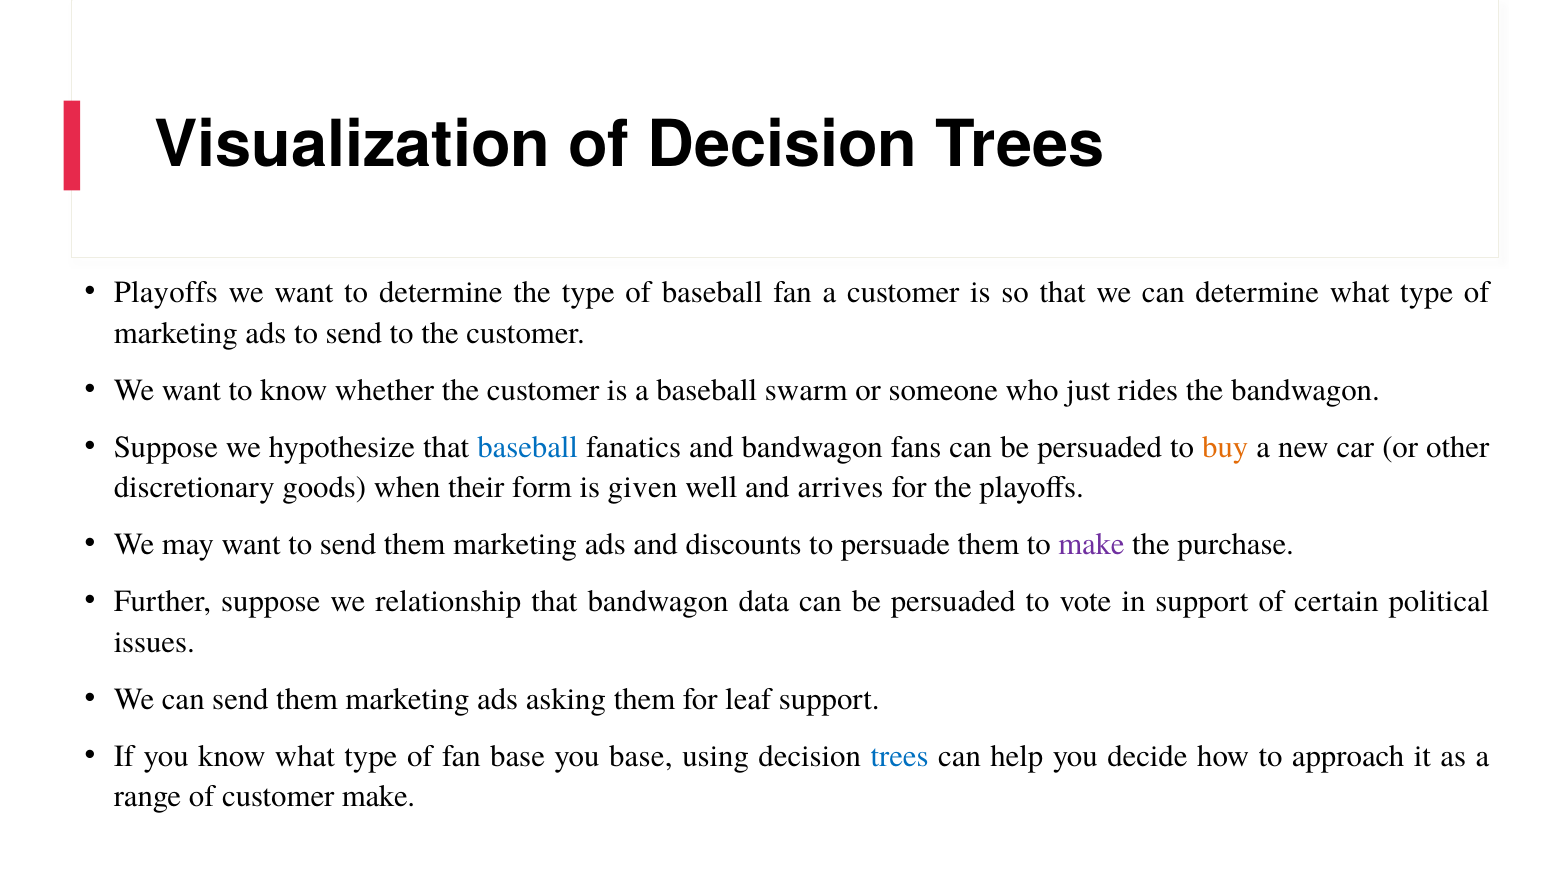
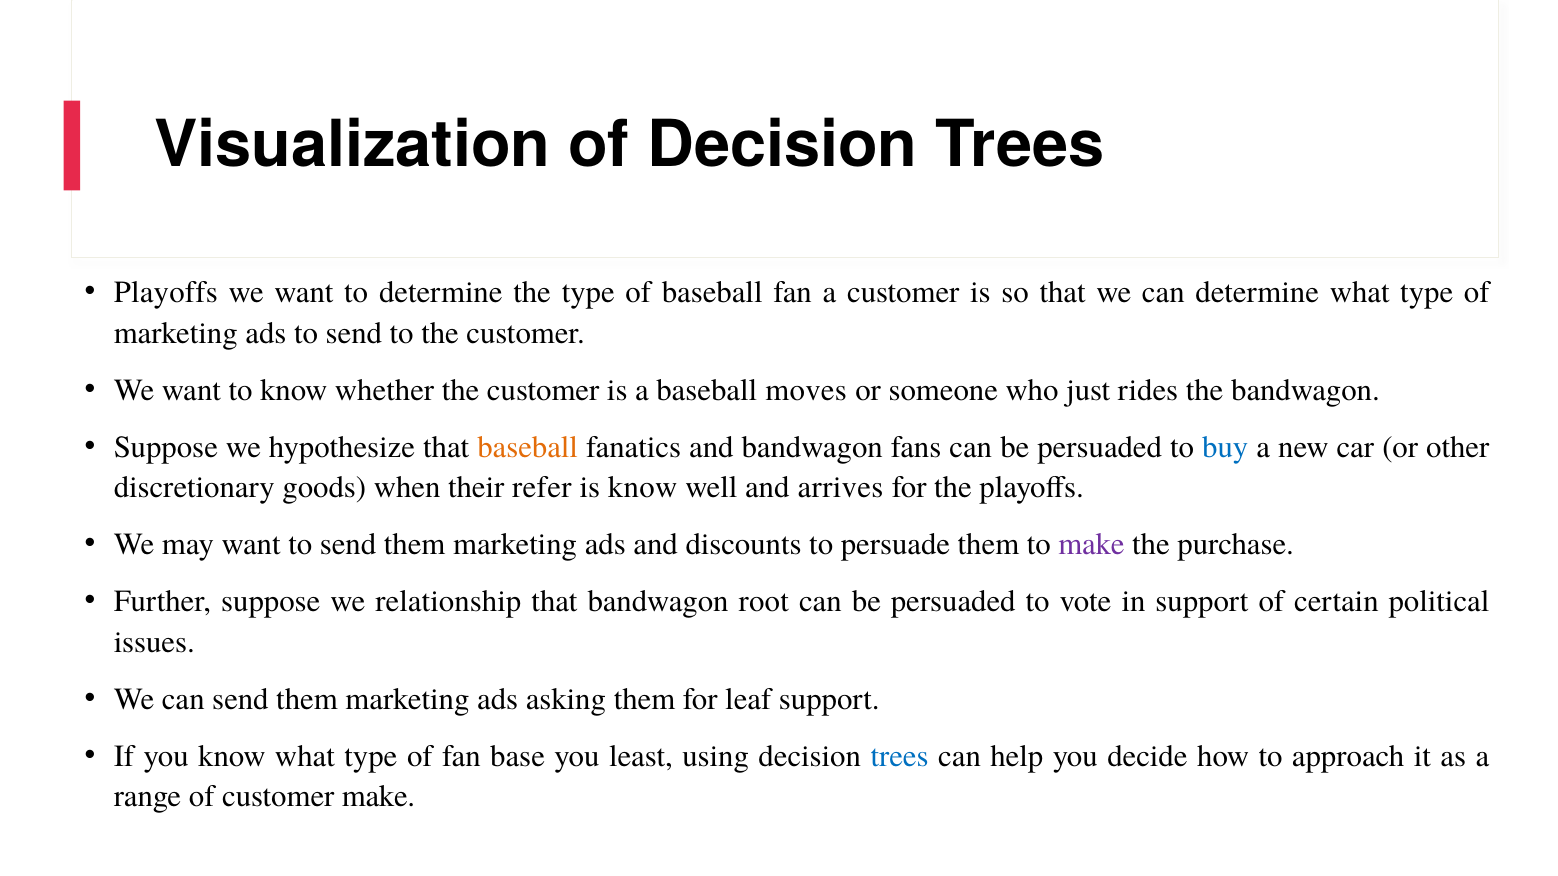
swarm: swarm -> moves (806, 390)
baseball colour: blue -> orange (528, 447)
buy colour: orange -> blue (1225, 447)
form: form -> refer (542, 488)
is given: given -> know (643, 488)
data: data -> root (764, 602)
you base: base -> least (641, 756)
